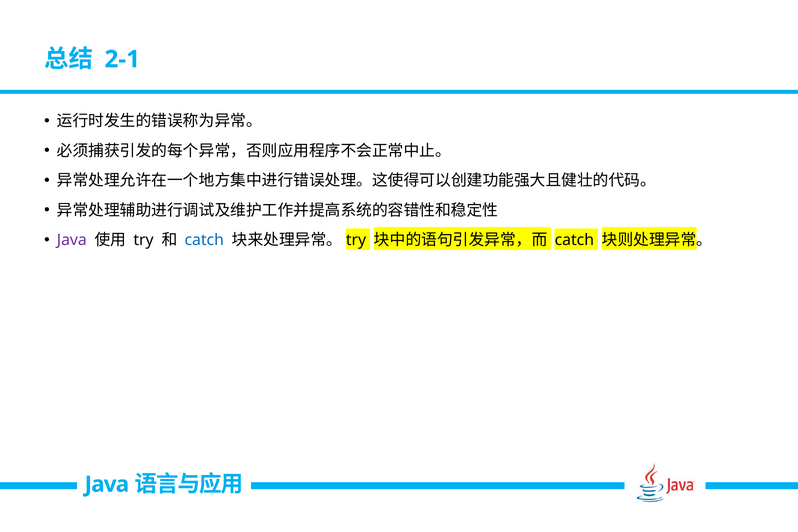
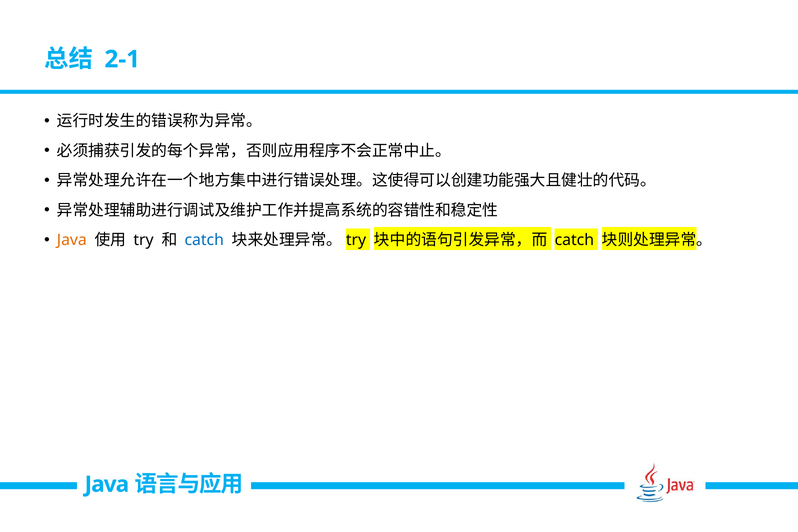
Java colour: purple -> orange (72, 240)
